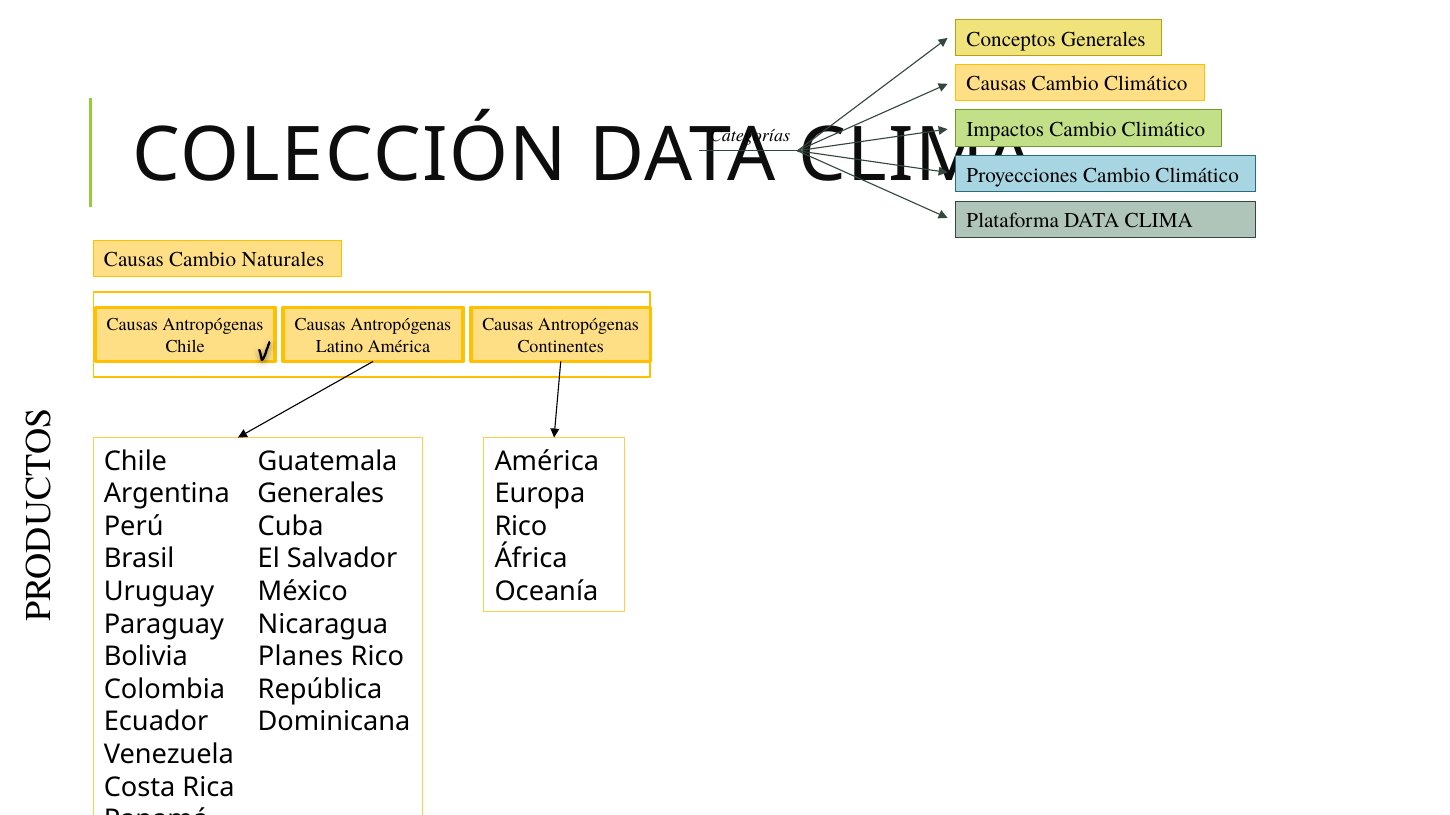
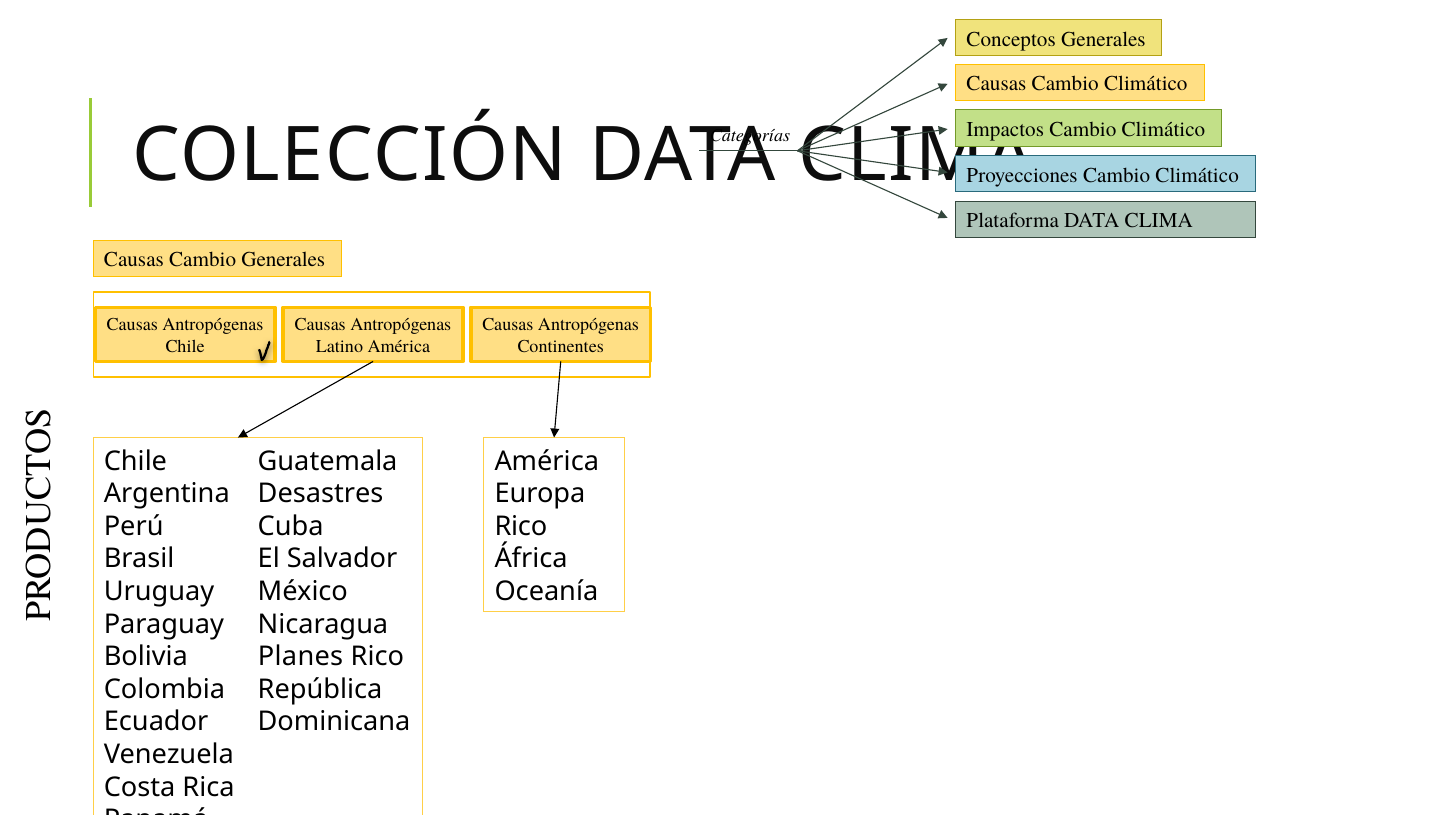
Cambio Naturales: Naturales -> Generales (283, 260)
Generales: Generales -> Desastres (321, 494)
